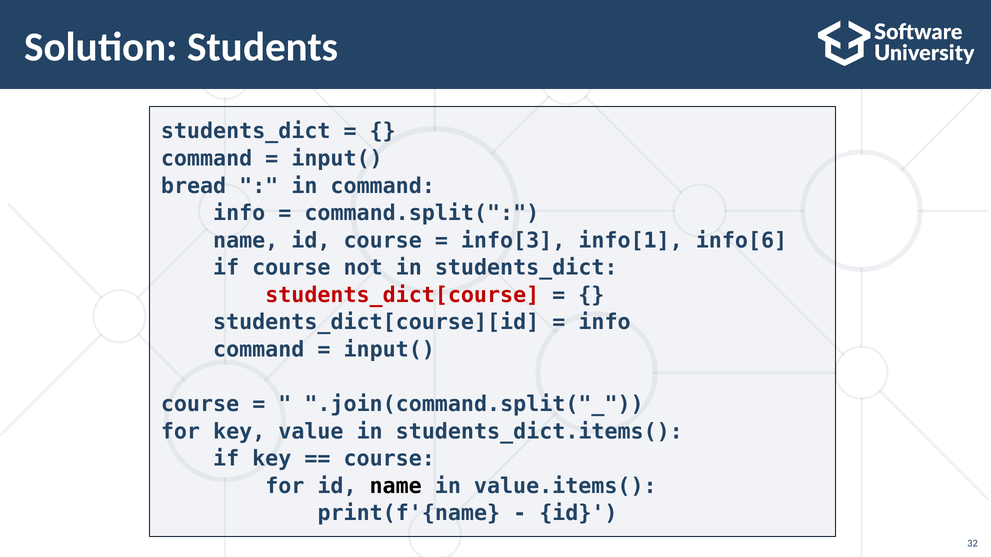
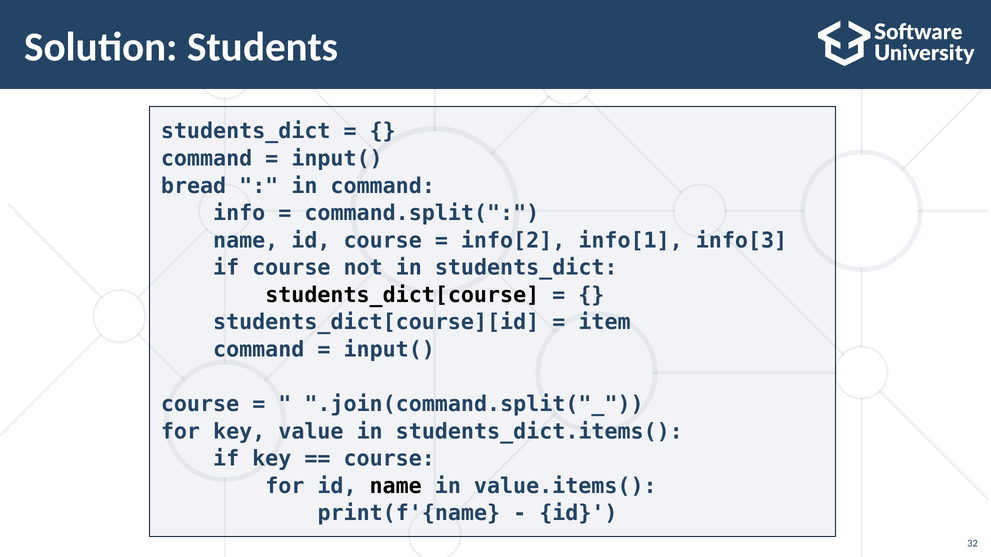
info[3: info[3 -> info[2 (513, 241)
info[6: info[6 -> info[3 (741, 241)
students_dict[course colour: red -> black (402, 295)
info: info -> item (605, 323)
